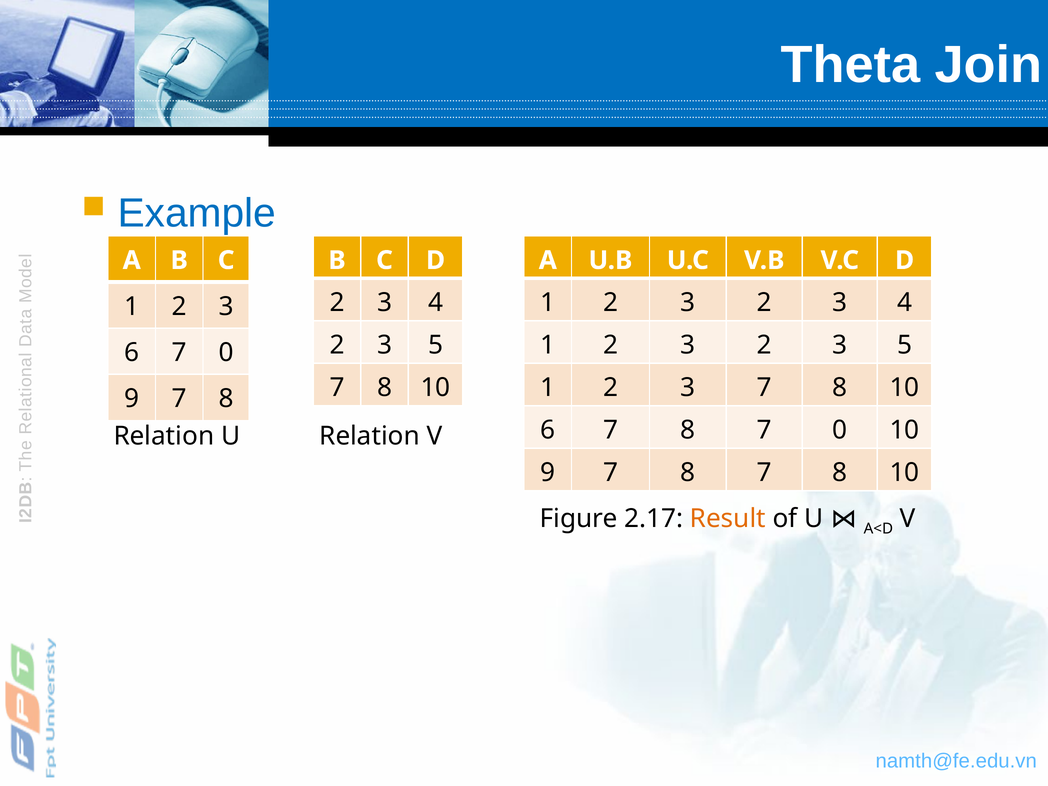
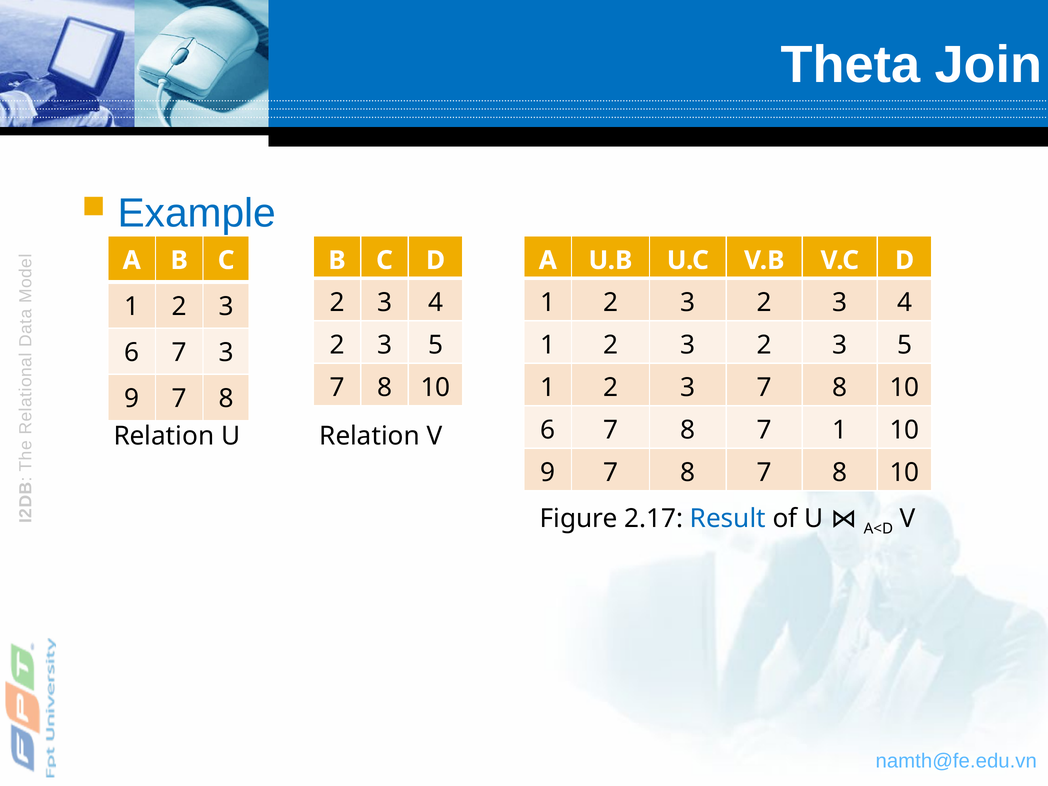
6 7 0: 0 -> 3 (226, 353)
8 7 0: 0 -> 1 (840, 430)
Result colour: orange -> blue (728, 519)
